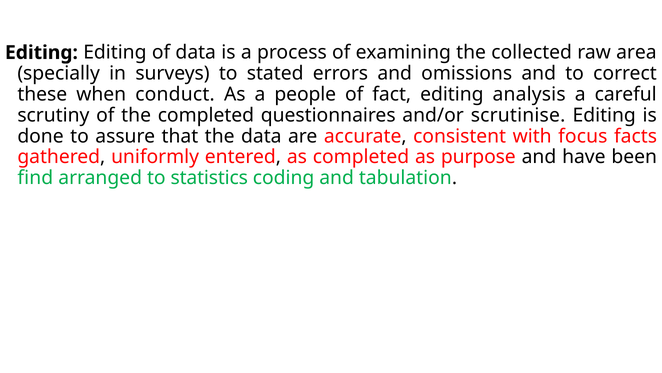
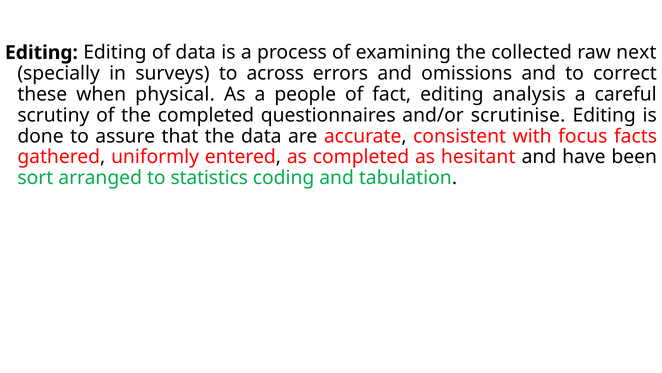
area: area -> next (636, 53)
stated: stated -> across (275, 73)
conduct: conduct -> physical (175, 94)
purpose: purpose -> hesitant (478, 157)
find: find -> sort (35, 178)
